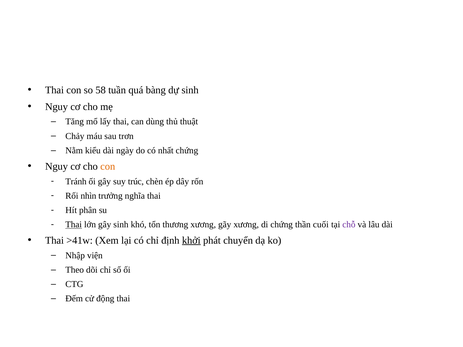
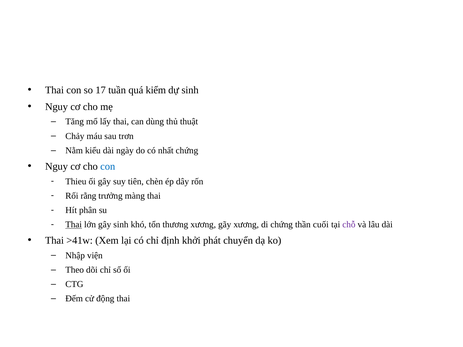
58: 58 -> 17 (101, 90)
bàng: bàng -> kiểm (156, 90)
con colour: orange -> blue (108, 166)
Tránh: Tránh -> Thieu (76, 181)
trúc: trúc -> tiên (136, 181)
nhìn: nhìn -> rằng (88, 196)
nghĩa: nghĩa -> màng (135, 196)
khởi underline: present -> none (191, 241)
